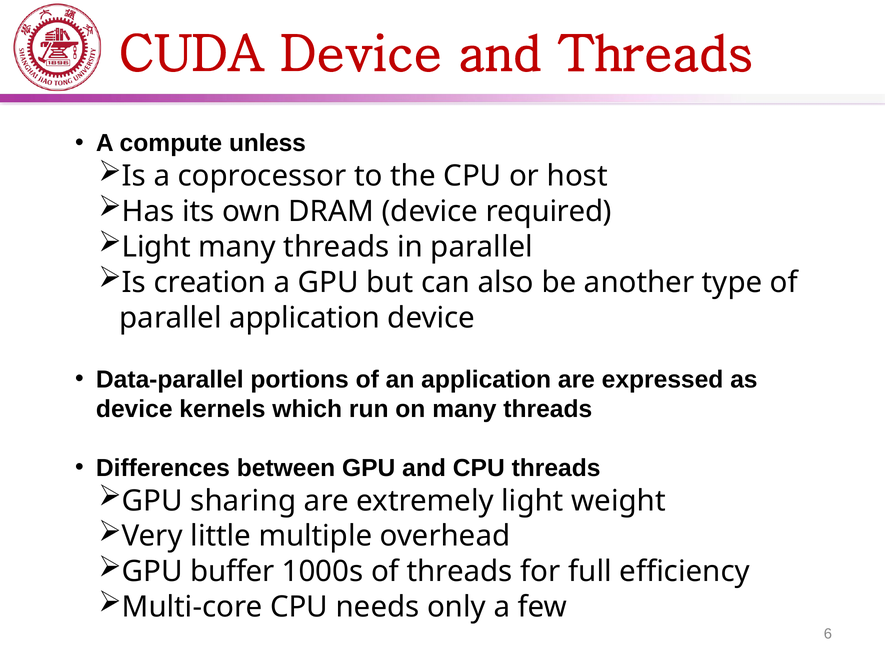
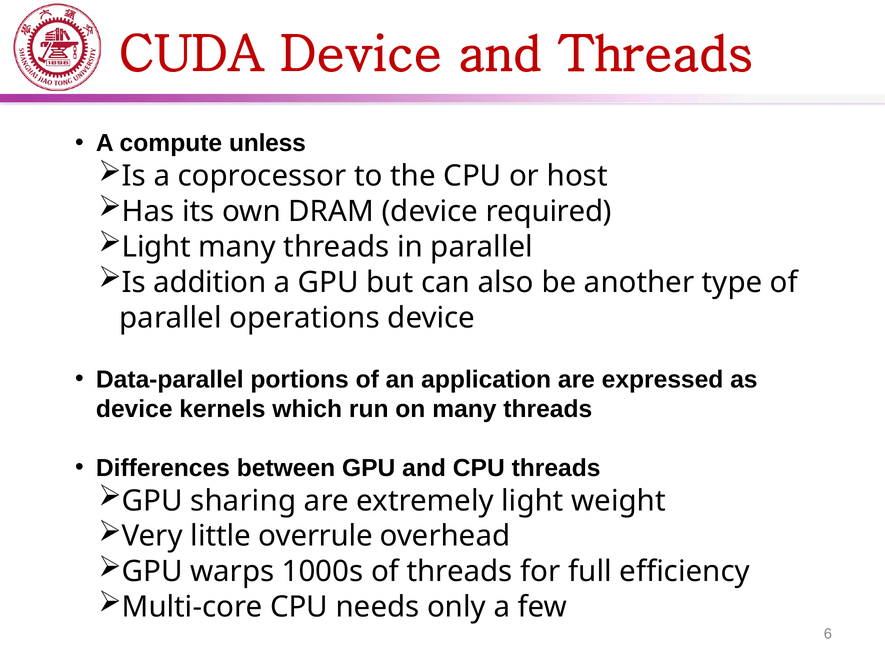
creation: creation -> addition (210, 282)
parallel application: application -> operations (304, 318)
multiple: multiple -> overrule (316, 536)
buffer: buffer -> warps (232, 571)
